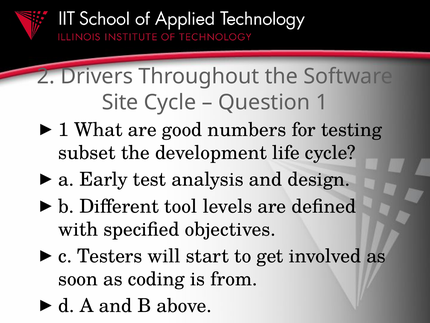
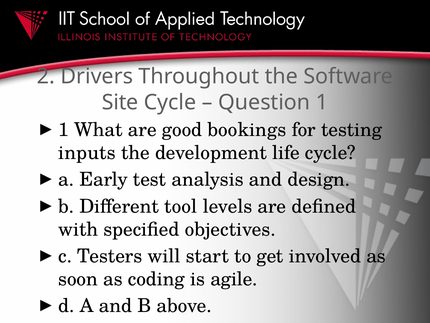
numbers: numbers -> bookings (247, 130)
subset: subset -> inputs (87, 153)
from: from -> agile (234, 279)
